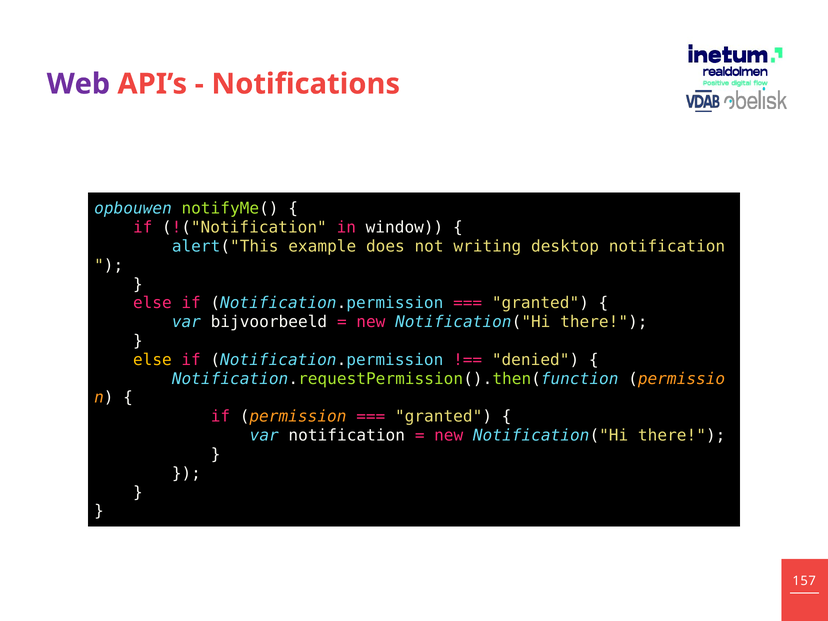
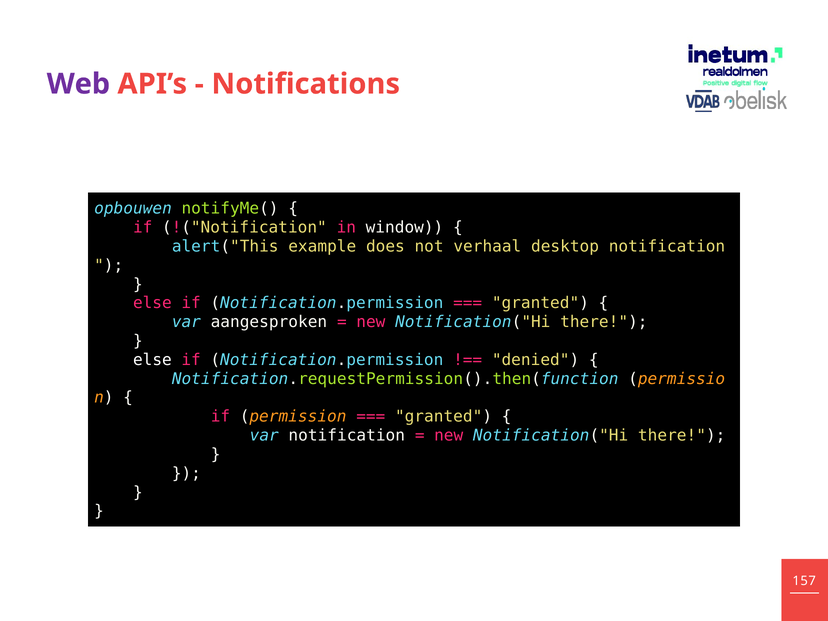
writing: writing -> verhaal (487, 246)
bijvoorbeeld: bijvoorbeeld -> aangesproken (269, 322)
else colour: yellow -> white (152, 360)
